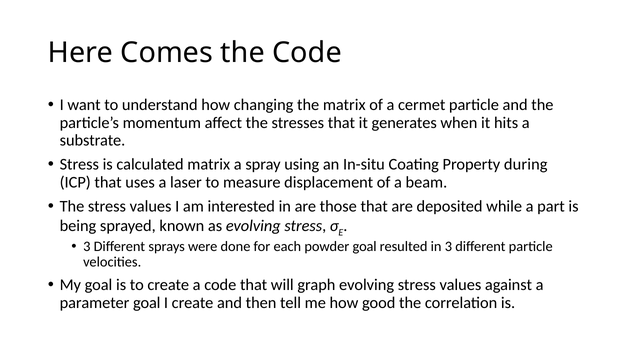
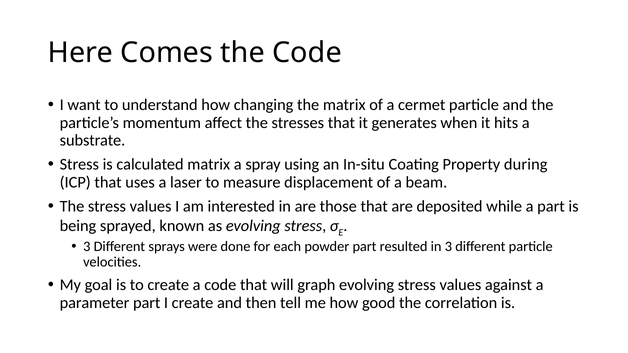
powder goal: goal -> part (365, 247)
parameter goal: goal -> part (147, 303)
